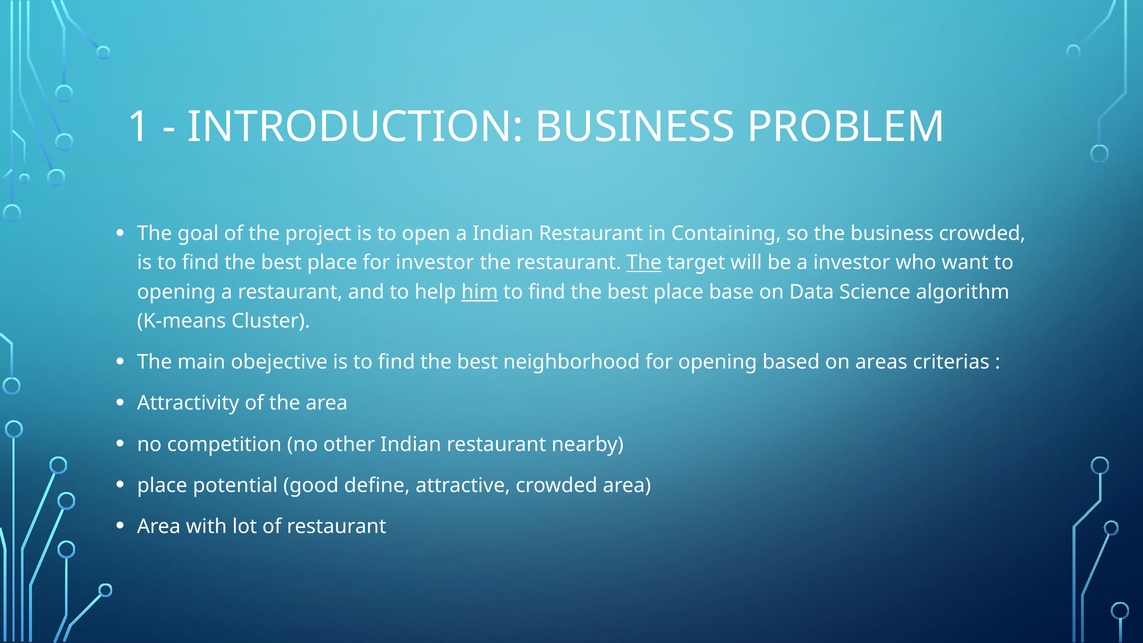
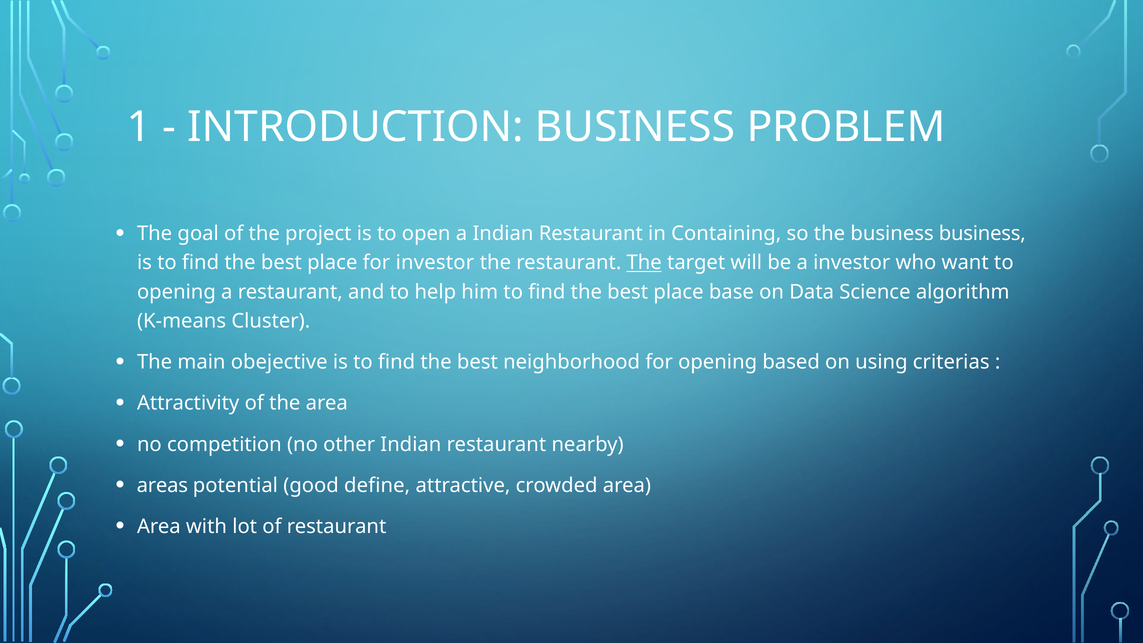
business crowded: crowded -> business (982, 234)
him underline: present -> none (480, 292)
areas: areas -> using (881, 362)
place: place -> areas (162, 485)
